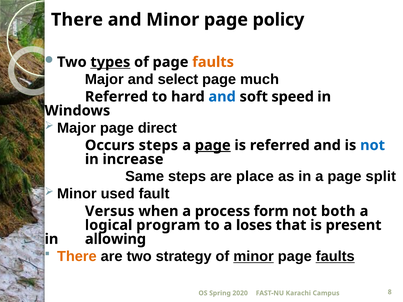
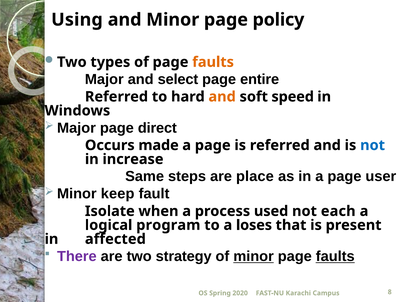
There: There -> Using (77, 20)
types underline: present -> none (110, 62)
much: much -> entire (260, 79)
and colour: blue -> orange (222, 97)
Occurs steps: steps -> made (159, 145)
page underline: present -> none (213, 145)
split: split -> user (381, 177)
used: used -> keep (118, 194)
Versus: Versus -> Isolate (110, 211)
form: form -> used (271, 211)
both: both -> each (338, 211)
allowing: allowing -> affected (115, 239)
There colour: orange -> purple (77, 257)
